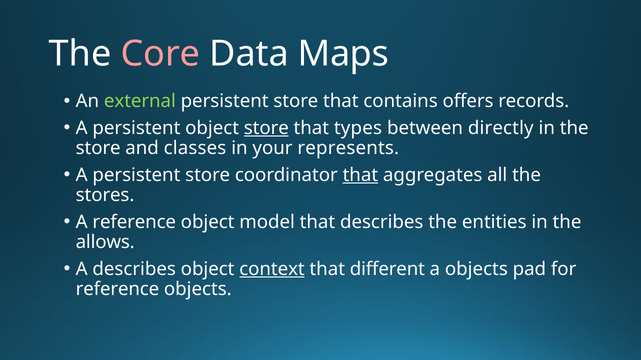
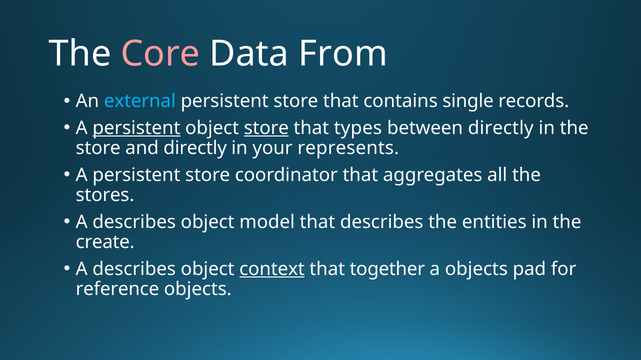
Maps: Maps -> From (343, 54)
external colour: light green -> light blue (140, 101)
offers: offers -> single (468, 101)
persistent underline: none -> present (136, 128)
and classes: classes -> directly (195, 148)
that underline: present -> none (360, 175)
reference: reference -> describes (134, 222)
allows: allows -> create (105, 242)
different: different -> together (387, 269)
